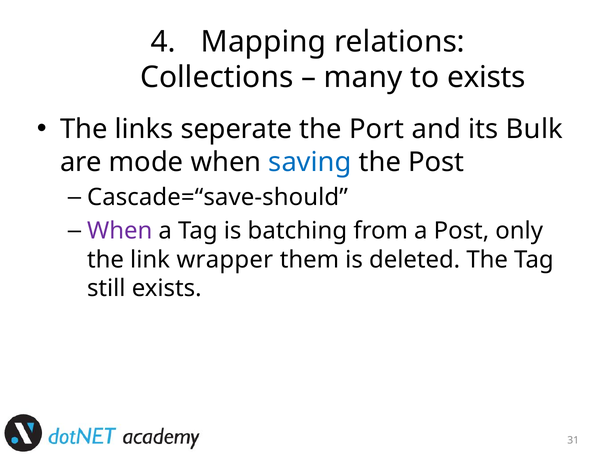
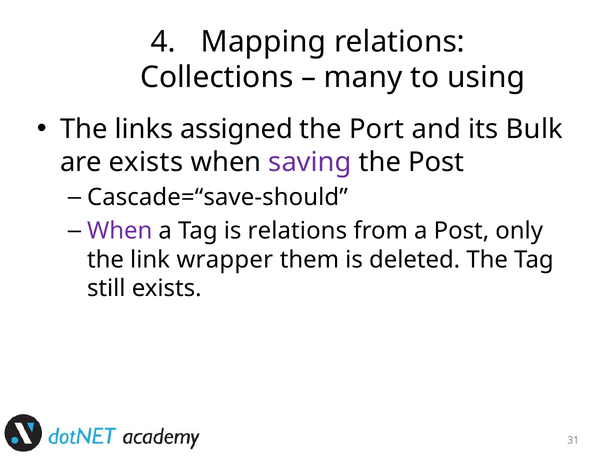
to exists: exists -> using (486, 78)
seperate: seperate -> assigned (237, 129)
are mode: mode -> exists (146, 162)
saving colour: blue -> purple (310, 162)
is batching: batching -> relations (297, 231)
